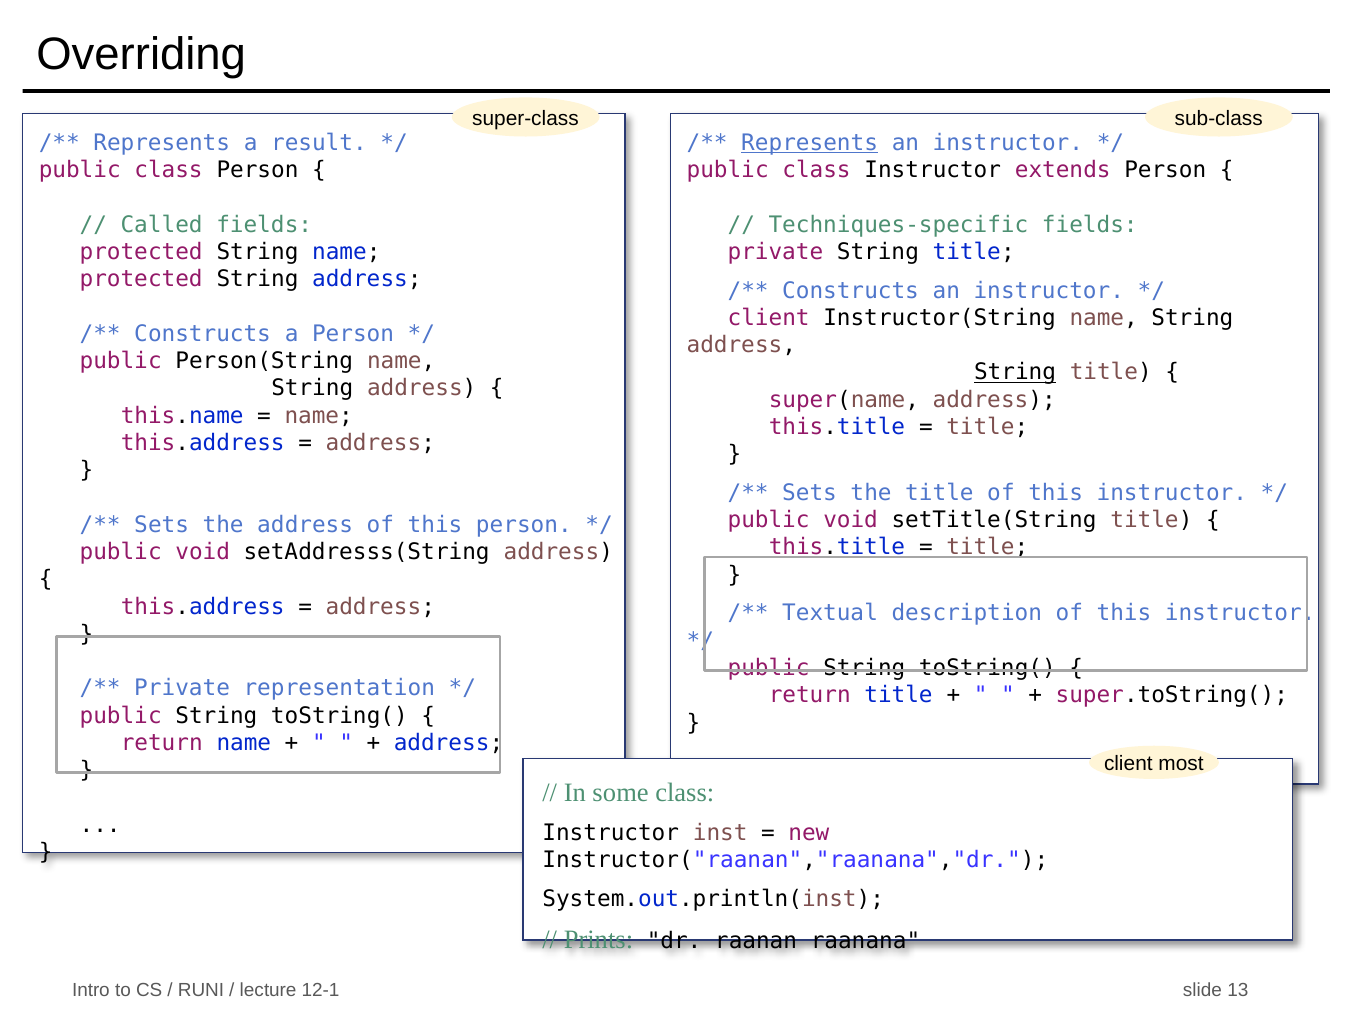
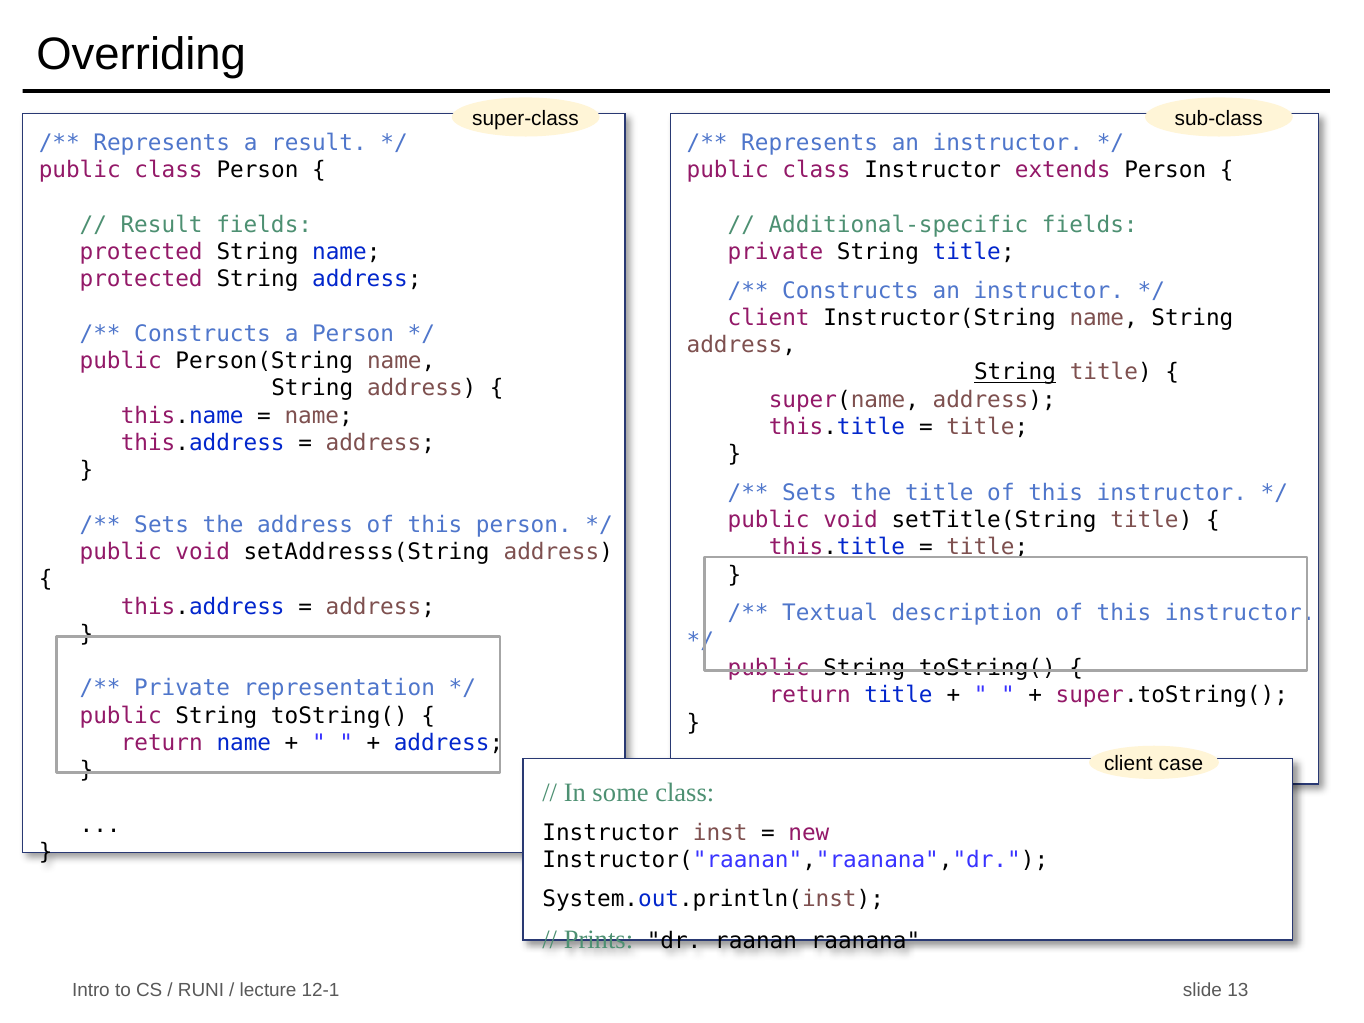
Represents underline: present -> none (810, 143)
Called: Called -> Result (162, 225)
Techniques-specific: Techniques-specific -> Additional-specific (898, 225)
most: most -> case (1181, 764)
